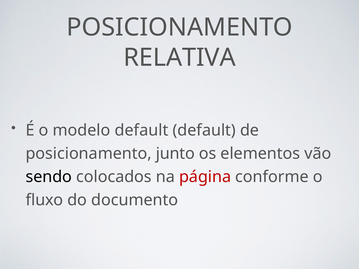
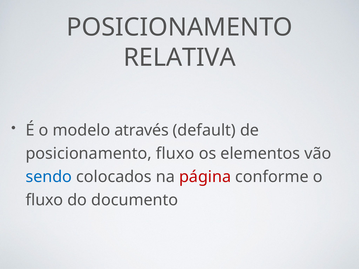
modelo default: default -> através (142, 131)
posicionamento junto: junto -> fluxo (175, 154)
sendo colour: black -> blue (49, 177)
